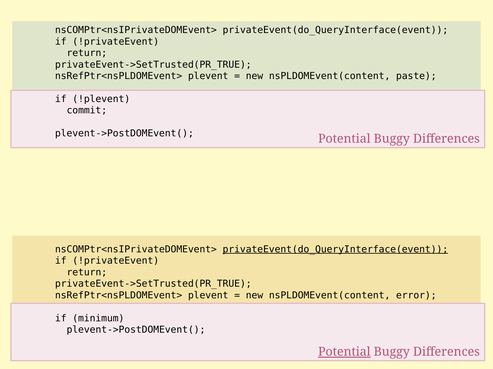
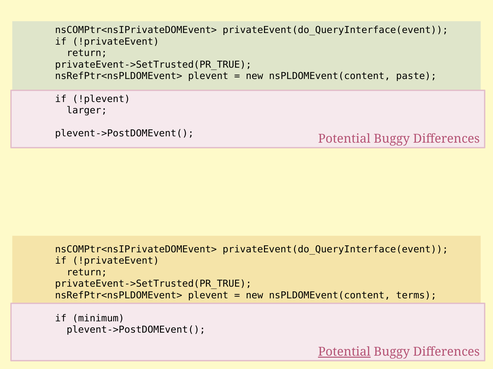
commit: commit -> larger (87, 111)
privateEvent(do_QueryInterface(event underline: present -> none (335, 250)
error: error -> terms (416, 296)
